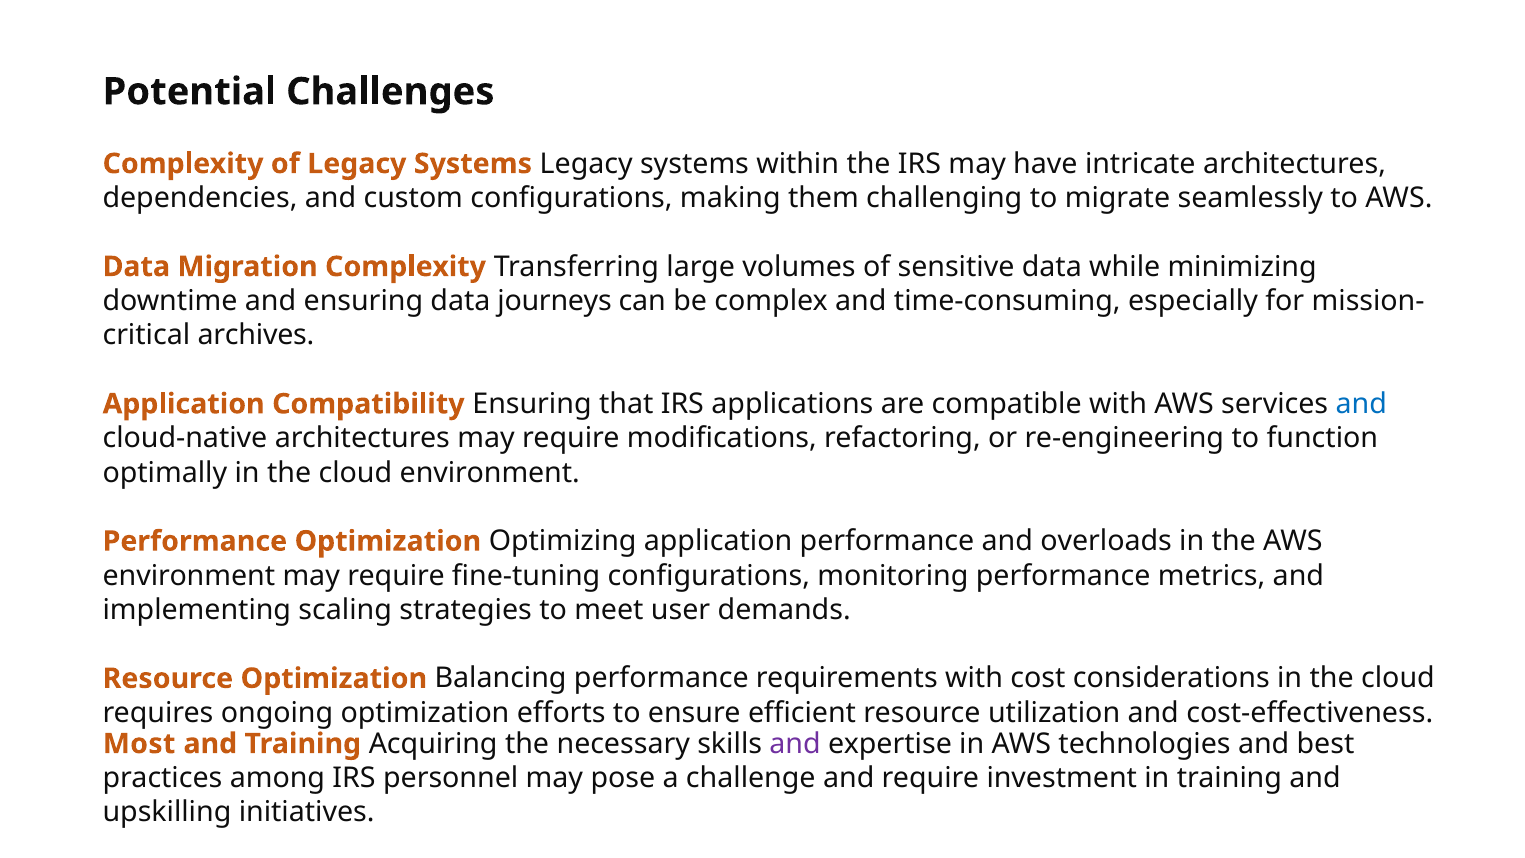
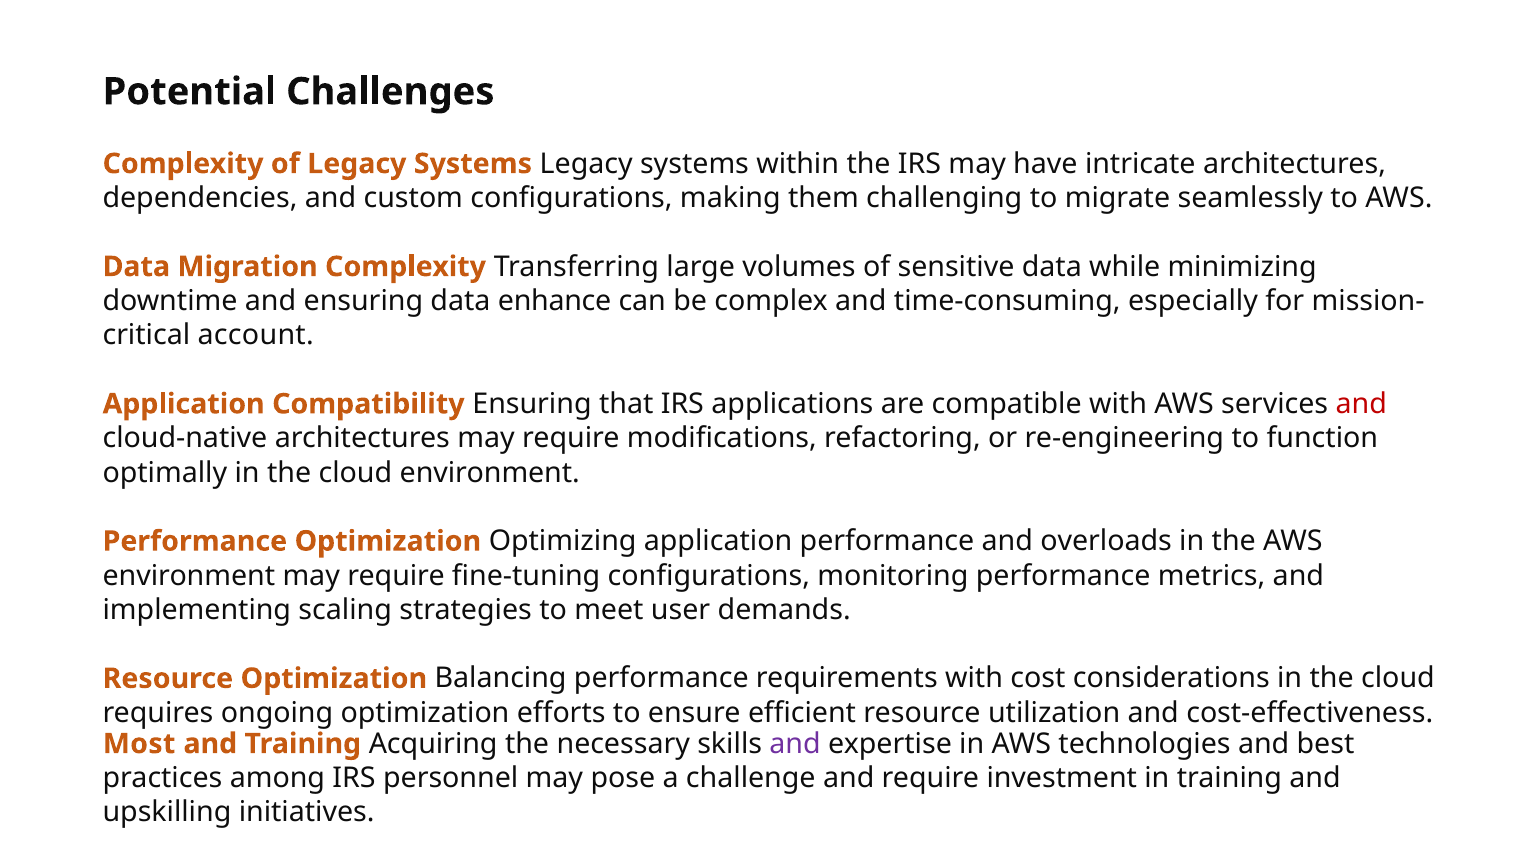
journeys: journeys -> enhance (555, 301)
archives: archives -> account (256, 335)
and colour: blue -> red (1361, 404)
